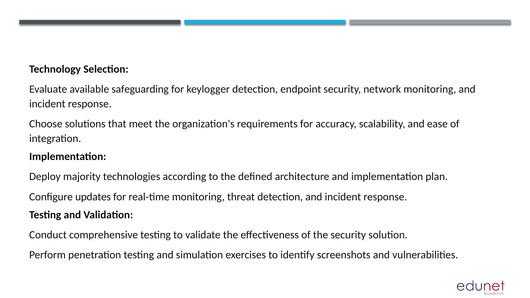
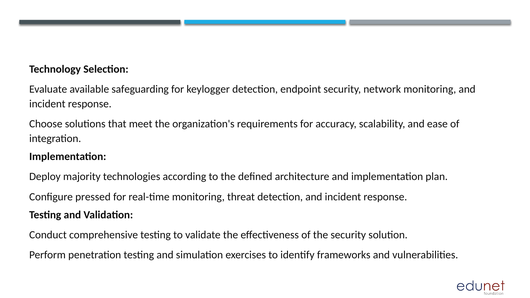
updates: updates -> pressed (93, 197)
screenshots: screenshots -> frameworks (344, 255)
